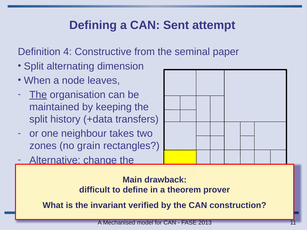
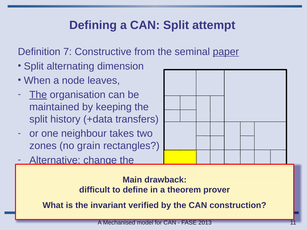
CAN Sent: Sent -> Split (176, 25)
4: 4 -> 7 (68, 52)
paper underline: none -> present (226, 52)
